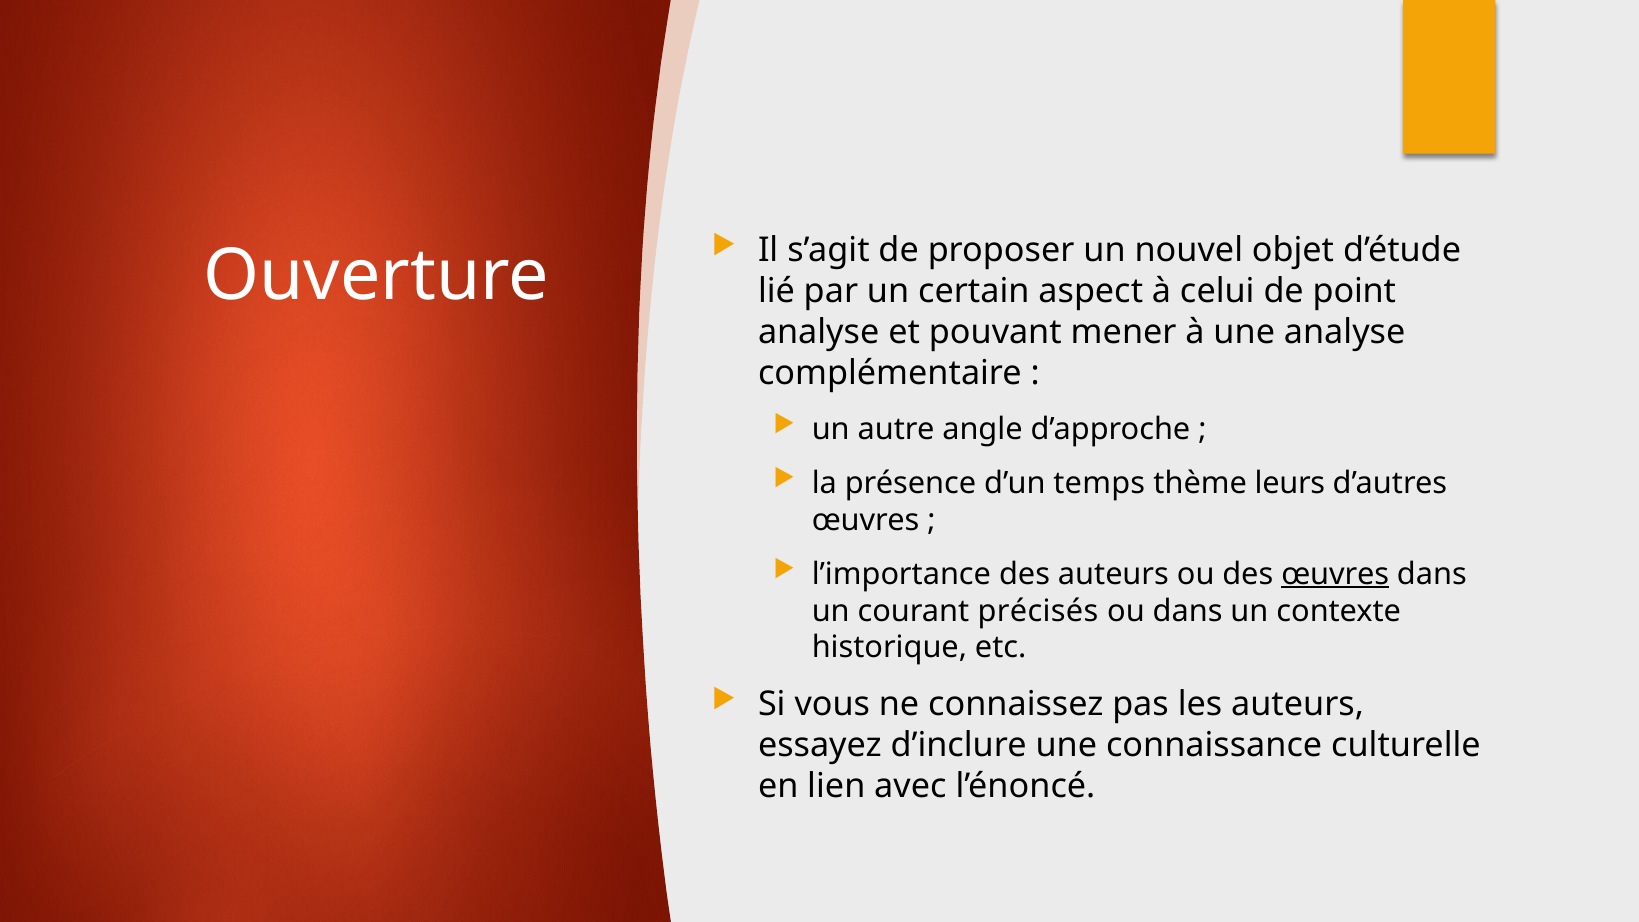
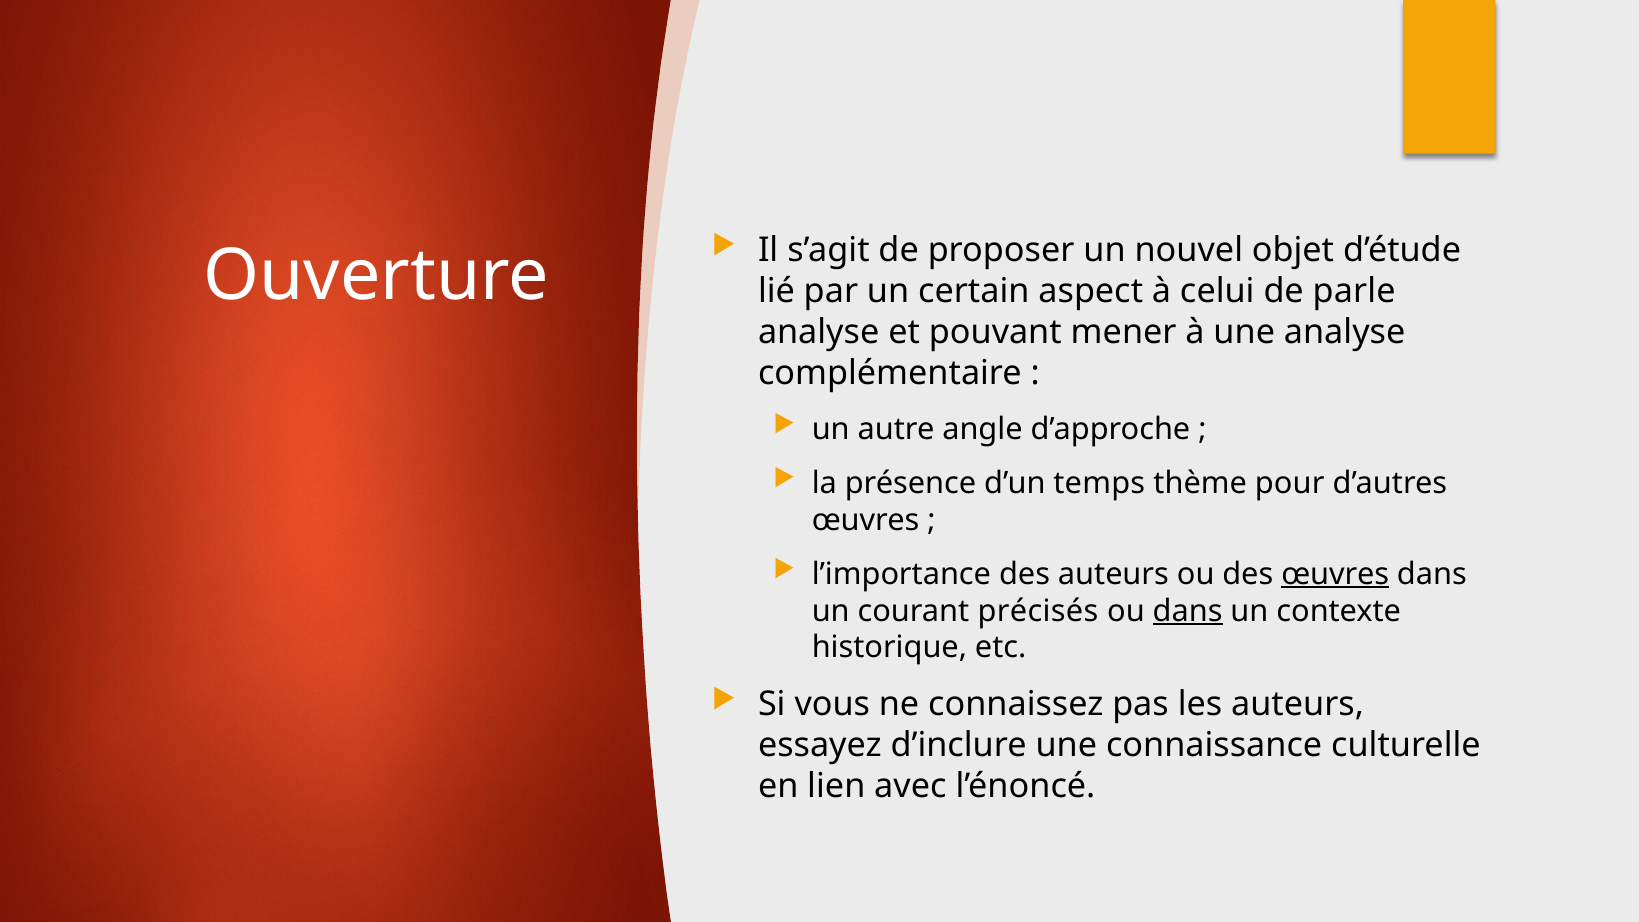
point: point -> parle (1354, 291)
leurs: leurs -> pour (1290, 483)
dans underline: none -> present (1188, 611)
